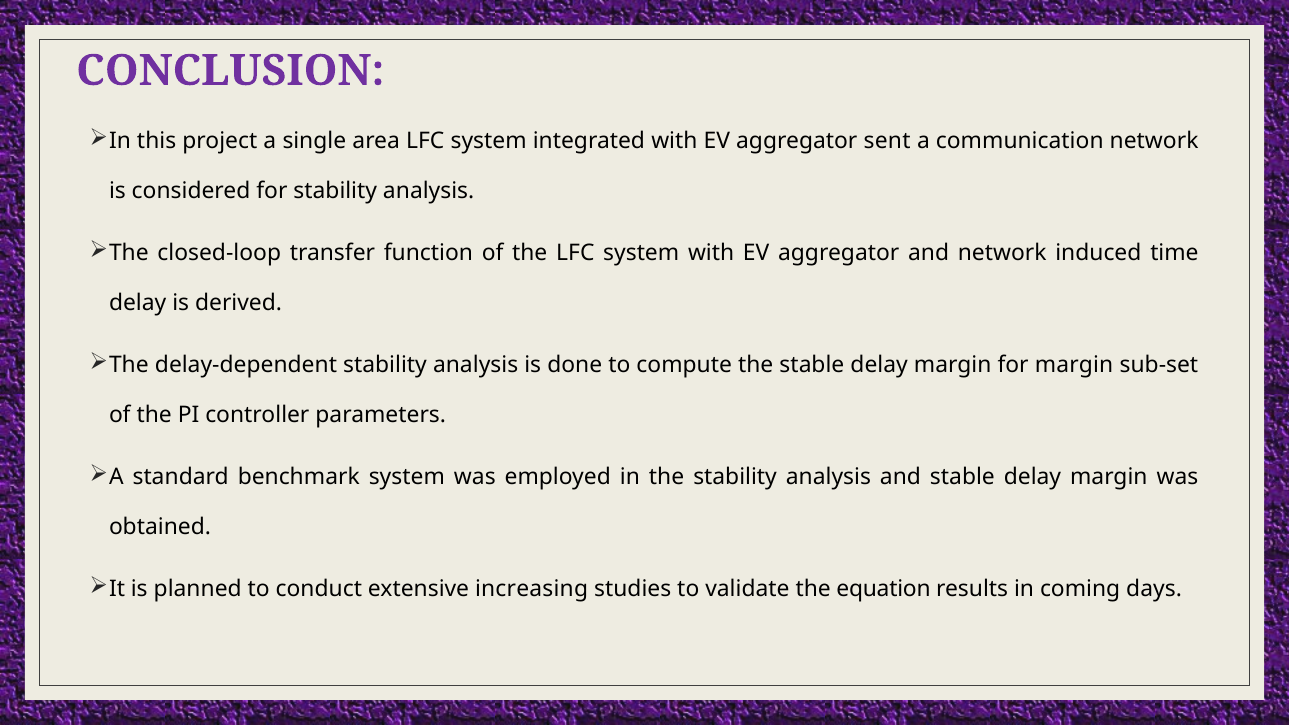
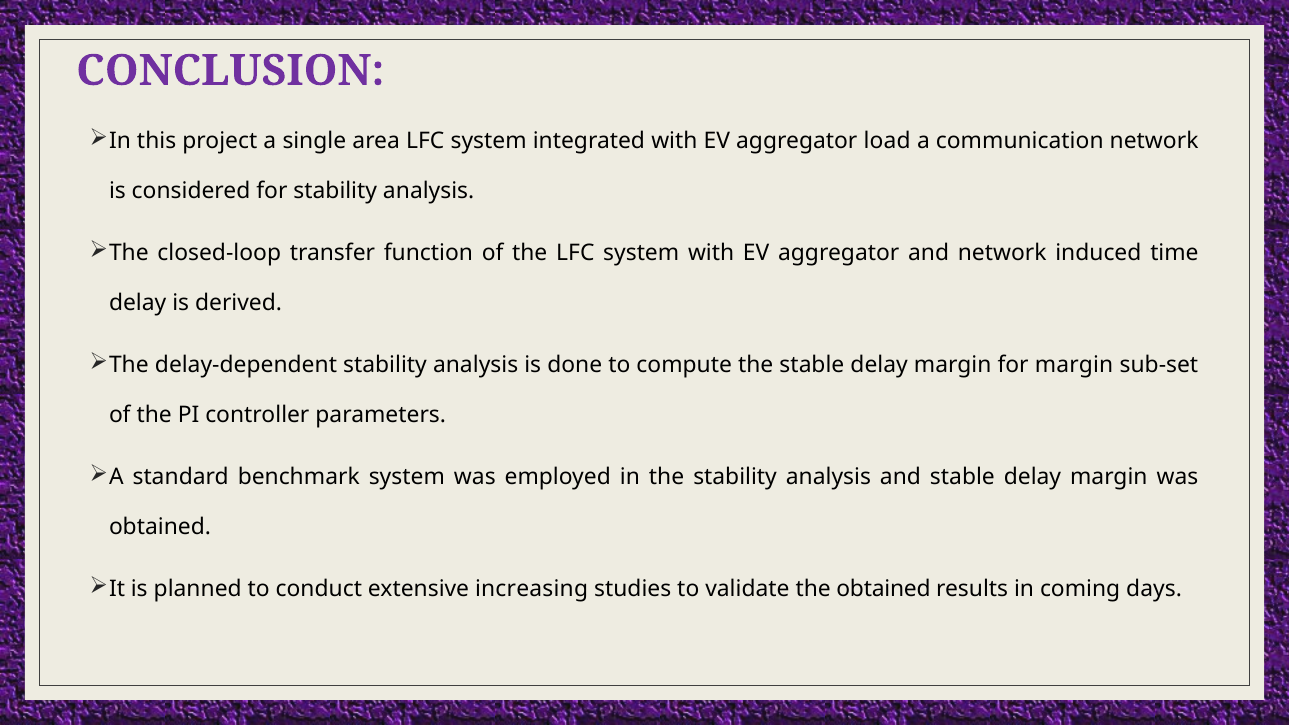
sent: sent -> load (887, 141)
the equation: equation -> obtained (884, 589)
